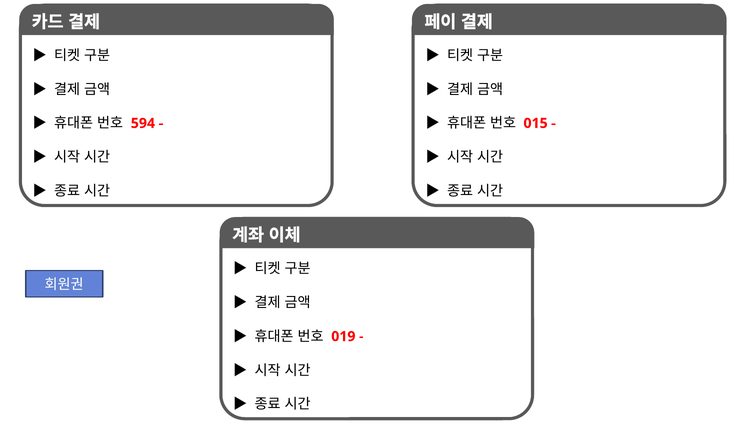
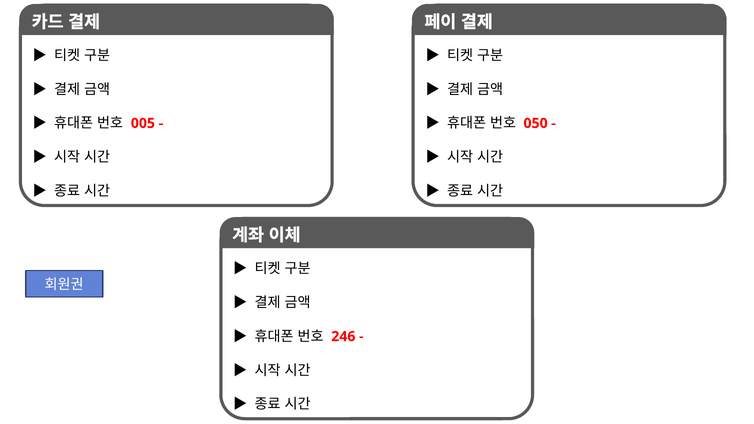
594: 594 -> 005 (143, 123)
015: 015 -> 050 (536, 123)
019: 019 -> 246 (343, 337)
